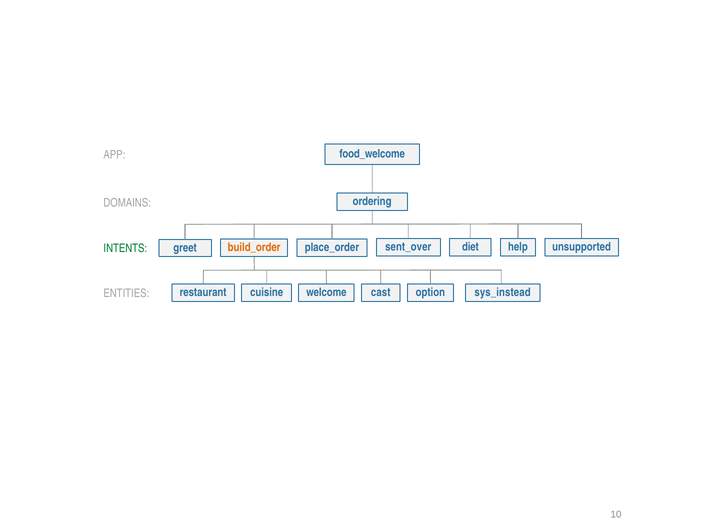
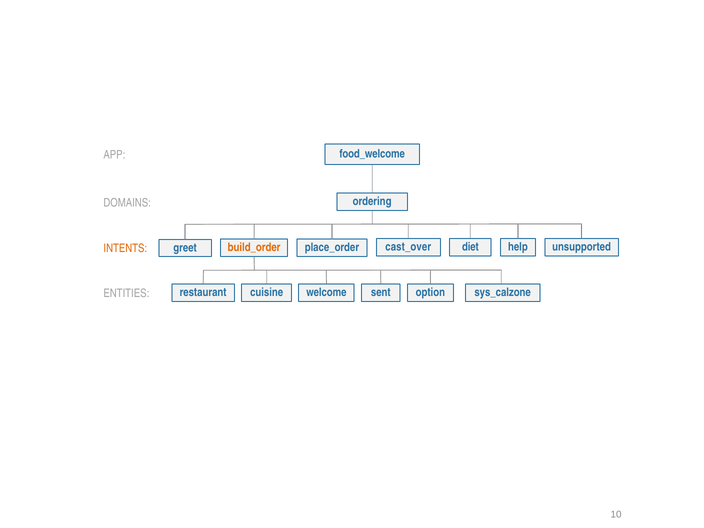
sent_over: sent_over -> cast_over (408, 247)
INTENTS colour: green -> orange (125, 248)
sys_instead: sys_instead -> sys_calzone (503, 292)
cast: cast -> sent (381, 292)
